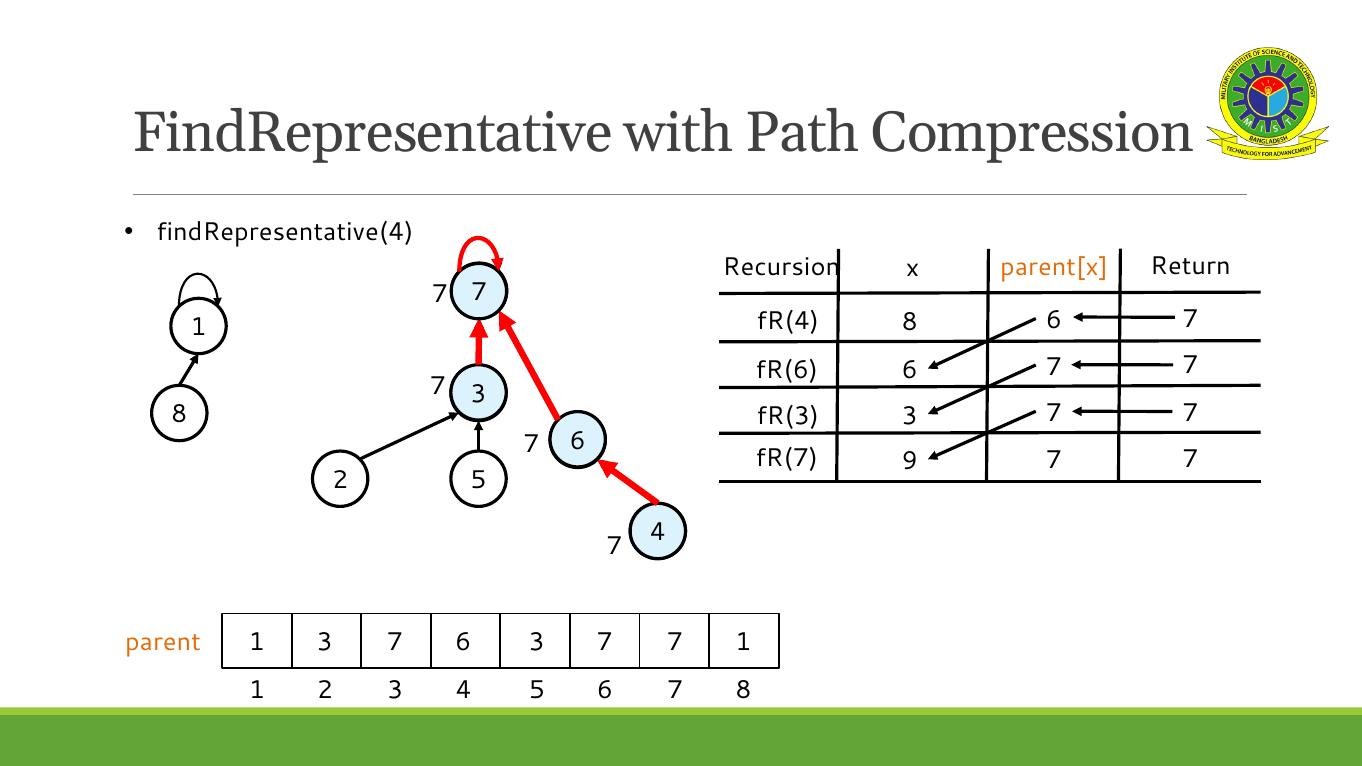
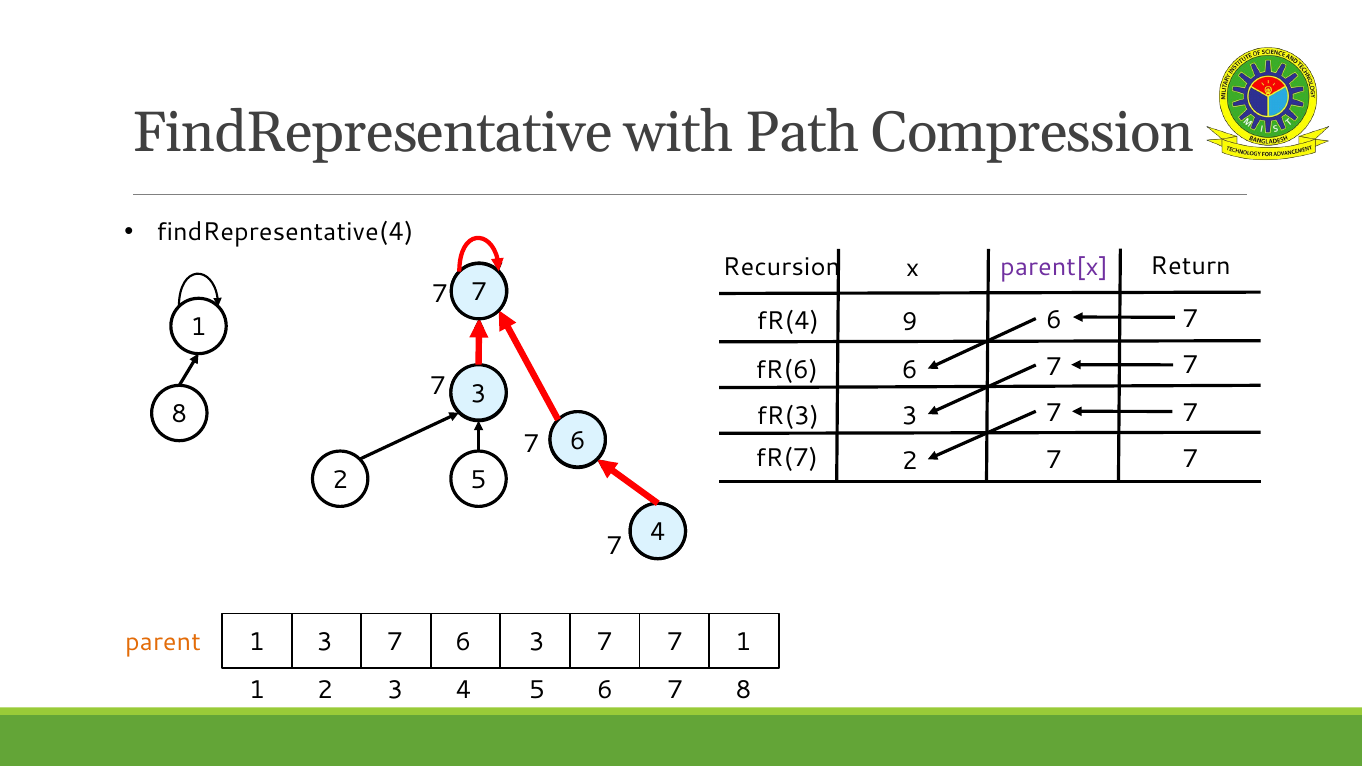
parent[x colour: orange -> purple (1054, 267)
fR(4 8: 8 -> 9 (910, 322)
fR(7 9: 9 -> 2 (910, 461)
